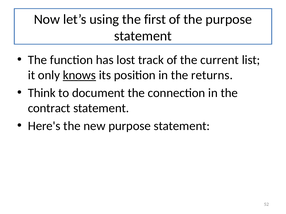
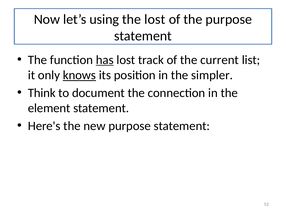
the first: first -> lost (155, 19)
has underline: none -> present (105, 60)
returns: returns -> simpler (212, 75)
contract: contract -> element (49, 108)
